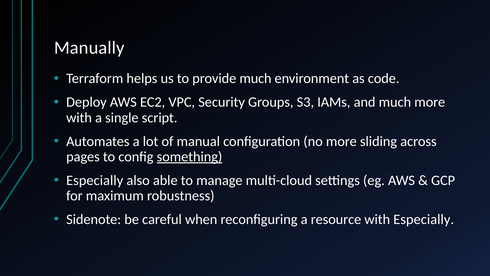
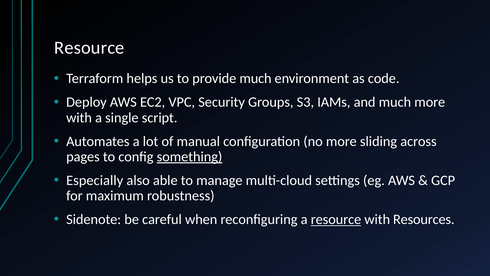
Manually: Manually -> Resource (89, 48)
resource underline: none -> present (336, 219)
with Especially: Especially -> Resources (424, 219)
